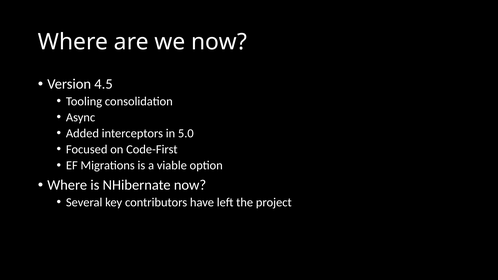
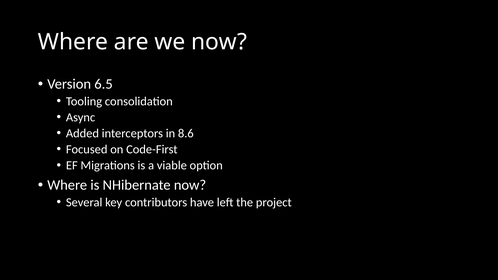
4.5: 4.5 -> 6.5 (104, 84)
5.0: 5.0 -> 8.6 (186, 133)
